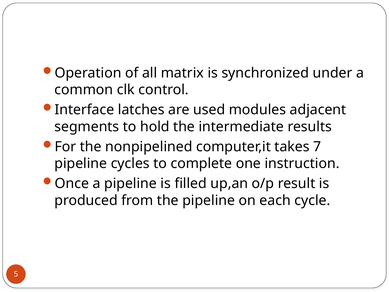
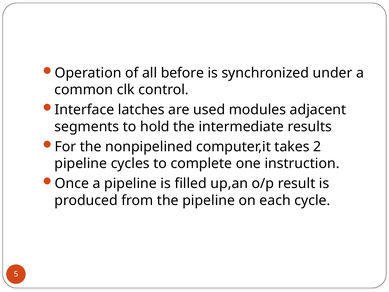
matrix: matrix -> before (182, 73)
7: 7 -> 2 (317, 147)
